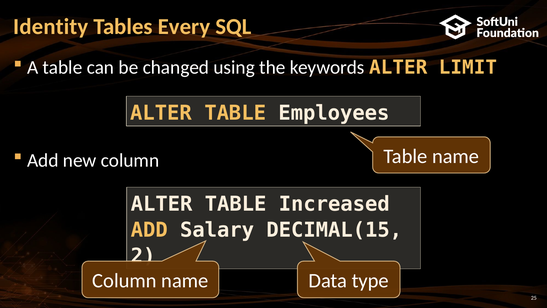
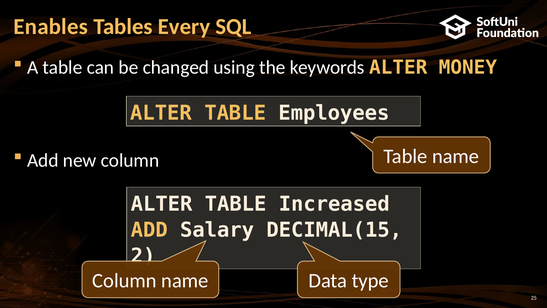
Identity: Identity -> Enables (51, 27)
LIMIT: LIMIT -> MONEY (468, 67)
